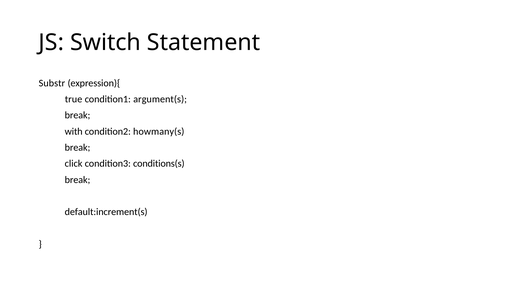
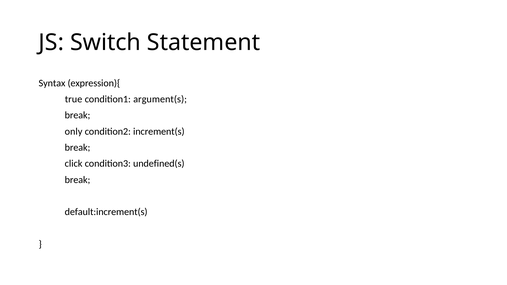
Substr: Substr -> Syntax (52, 83)
with: with -> only (74, 132)
howmany(s: howmany(s -> increment(s (159, 132)
conditions(s: conditions(s -> undefined(s (159, 164)
